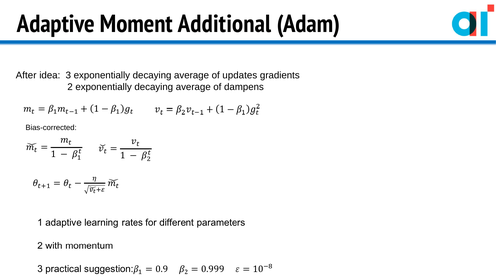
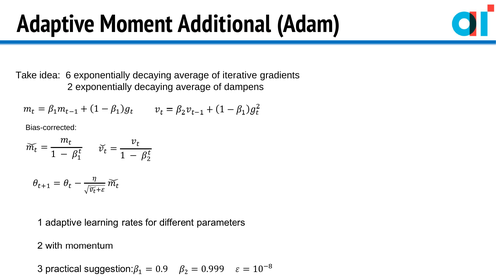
After: After -> Take (26, 75)
3: 3 -> 6 (68, 75)
updates: updates -> iterative (240, 75)
